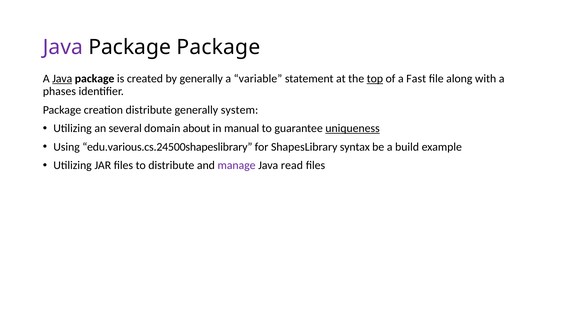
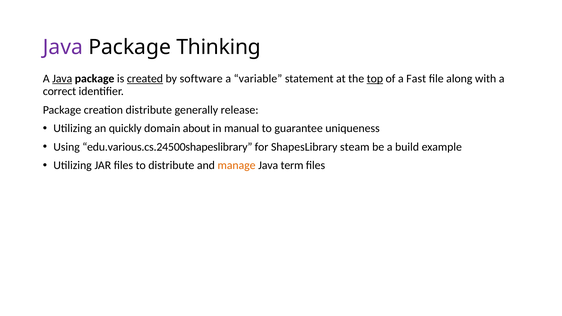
Package Package: Package -> Thinking (219, 47)
created underline: none -> present (145, 79)
by generally: generally -> software (201, 79)
phases: phases -> correct (59, 91)
system: system -> release (240, 110)
several: several -> quickly (125, 128)
uniqueness underline: present -> none (353, 128)
syntax: syntax -> steam (355, 147)
manage colour: purple -> orange (237, 165)
read: read -> term (292, 165)
